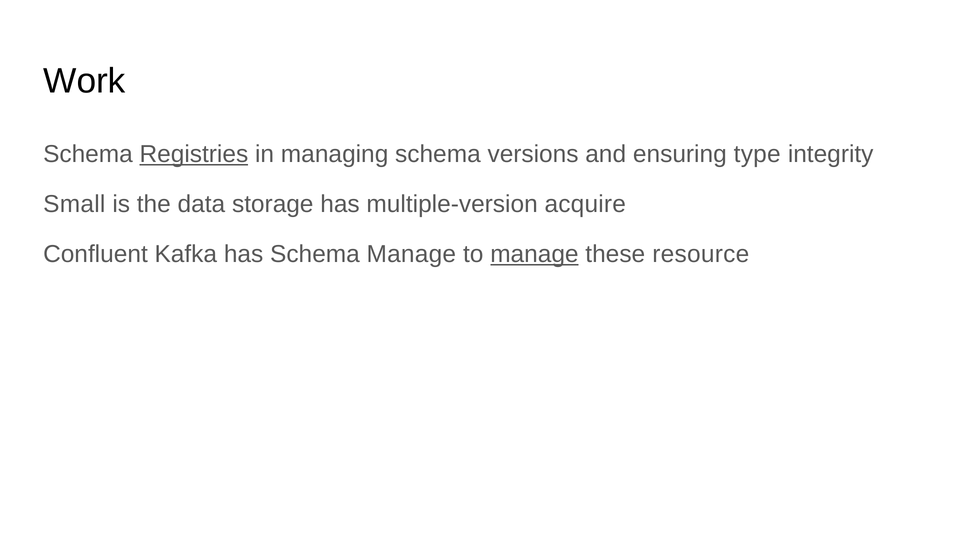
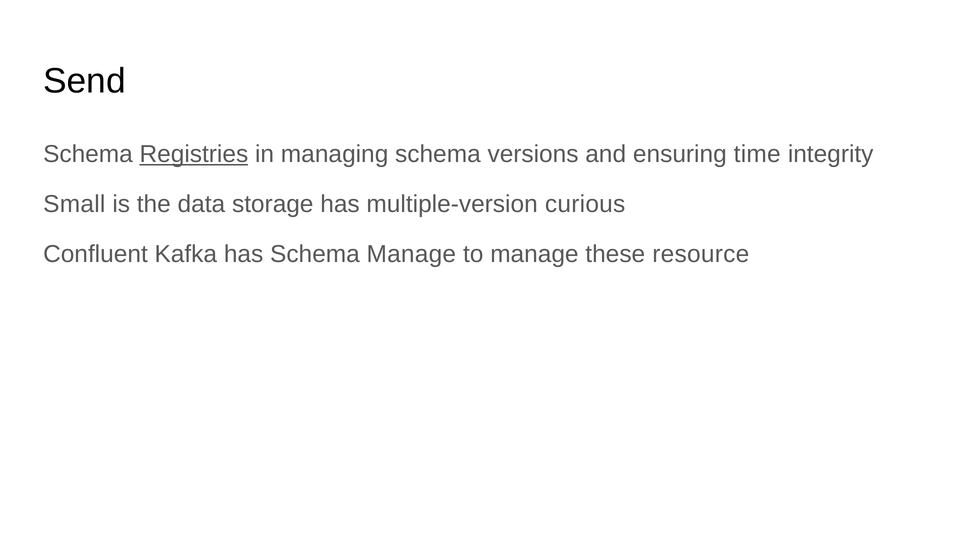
Work: Work -> Send (84, 81)
type: type -> time (757, 154)
acquire: acquire -> curious (585, 204)
manage underline: present -> none (534, 254)
